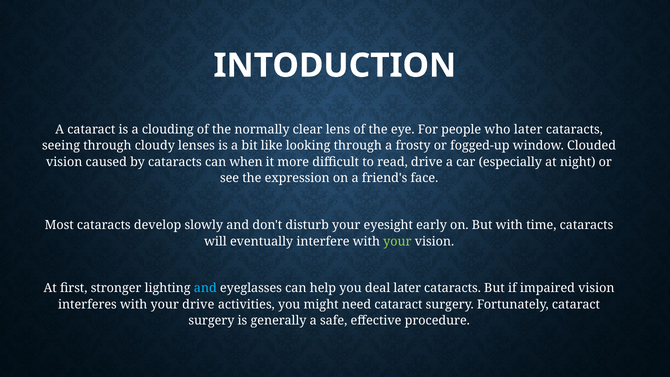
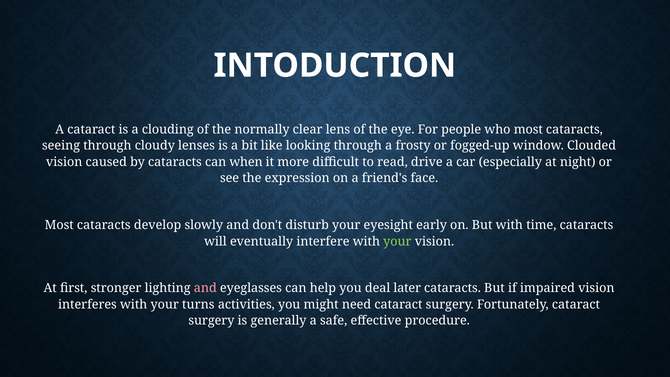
who later: later -> most (528, 129)
and colour: light blue -> pink (205, 288)
your drive: drive -> turns (198, 304)
